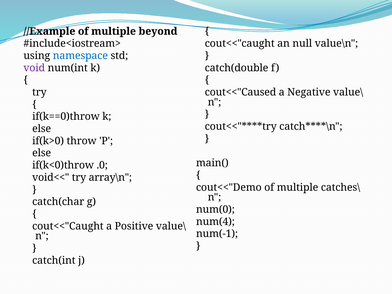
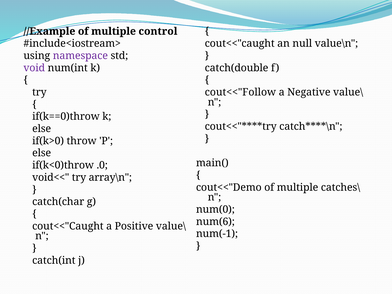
beyond: beyond -> control (158, 31)
namespace colour: blue -> purple (80, 56)
cout<<"Caused: cout<<"Caused -> cout<<"Follow (240, 92)
num(4: num(4 -> num(6 (215, 222)
